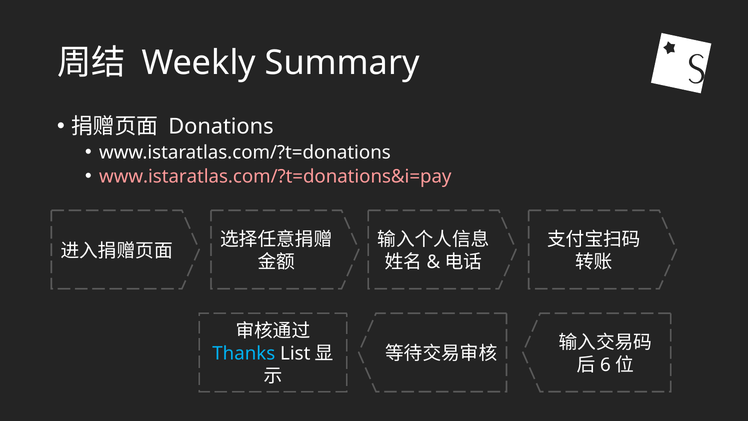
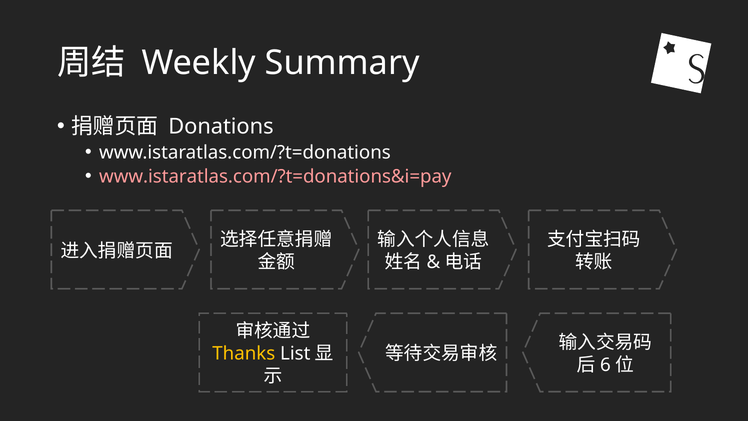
Thanks colour: light blue -> yellow (244, 354)
